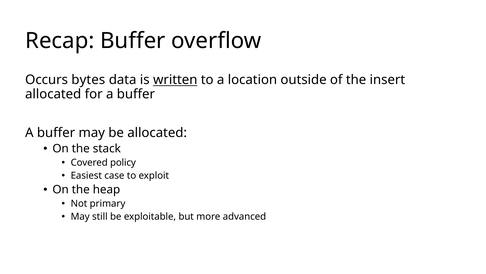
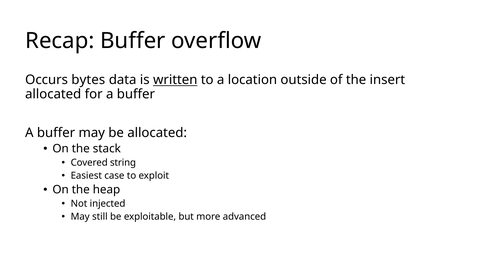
policy: policy -> string (123, 162)
primary: primary -> injected (108, 203)
